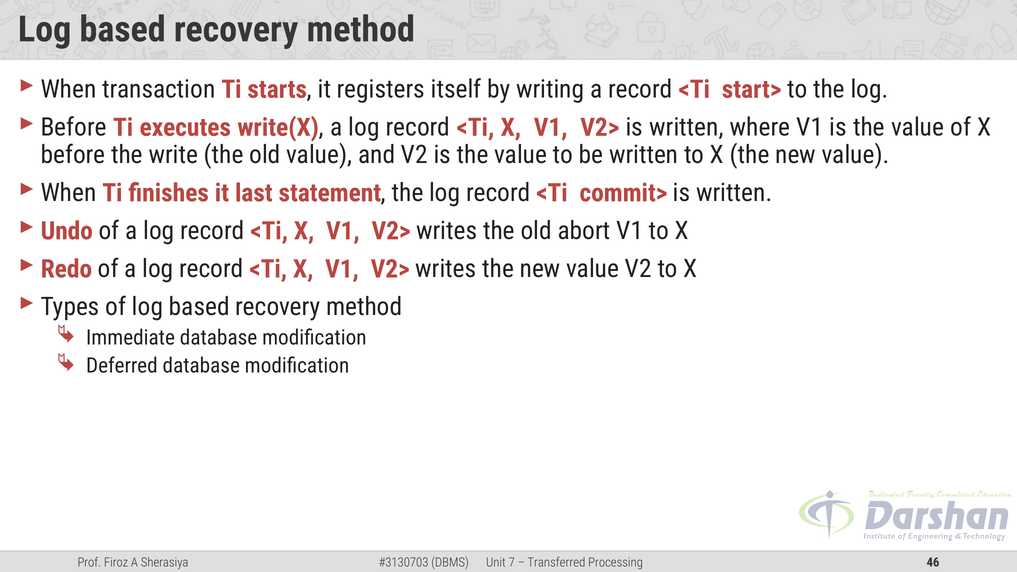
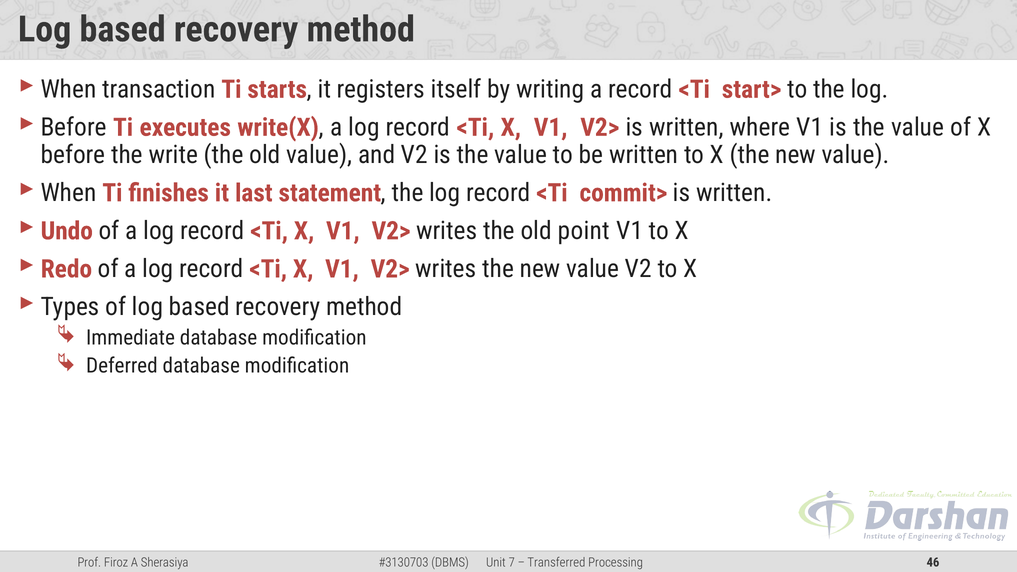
abort: abort -> point (584, 231)
